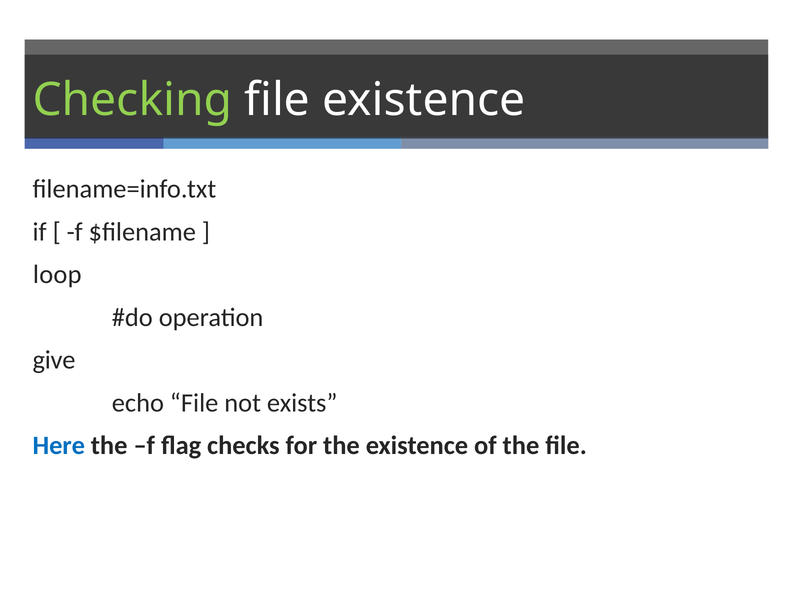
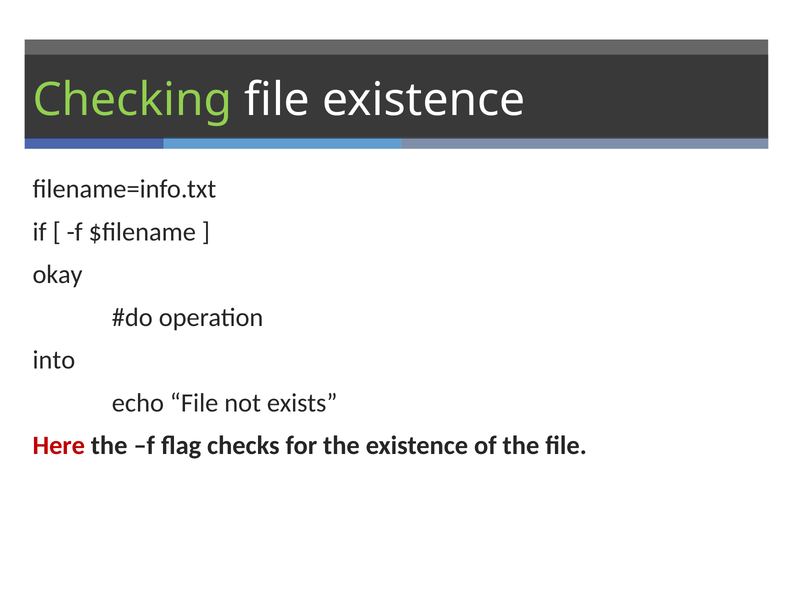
loop: loop -> okay (58, 274)
give: give -> into (54, 360)
Here colour: blue -> red (59, 445)
